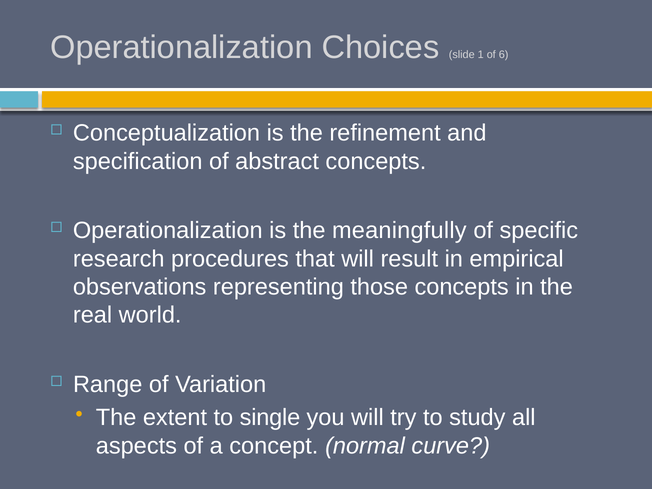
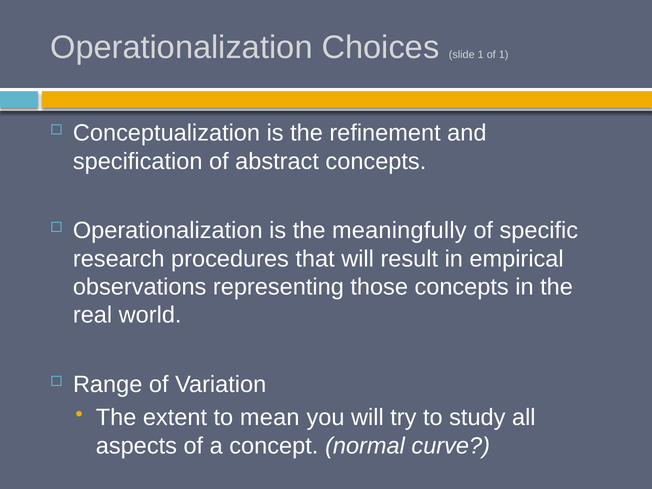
of 6: 6 -> 1 (504, 55)
single: single -> mean (270, 418)
